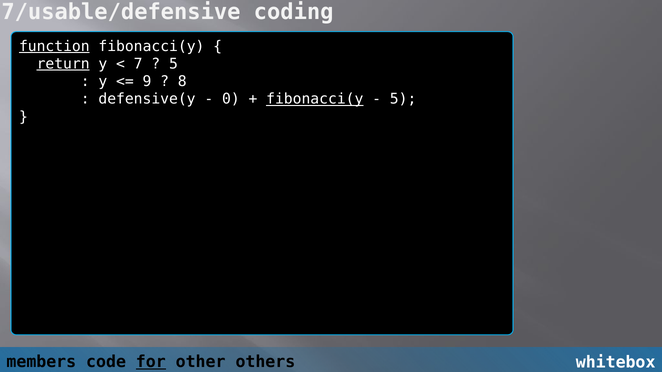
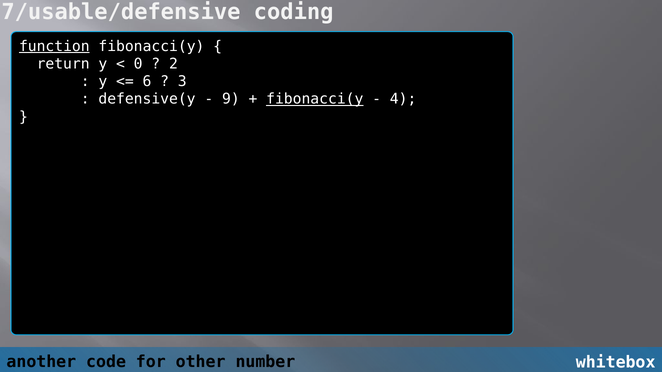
return underline: present -> none (63, 64)
7: 7 -> 0 (138, 64)
5: 5 -> 2 (174, 64)
9: 9 -> 6 (147, 82)
8: 8 -> 3 (182, 82)
0: 0 -> 9 (231, 99)
5: 5 -> 4 (403, 99)
members: members -> another (41, 362)
for underline: present -> none (151, 362)
others: others -> number (265, 362)
